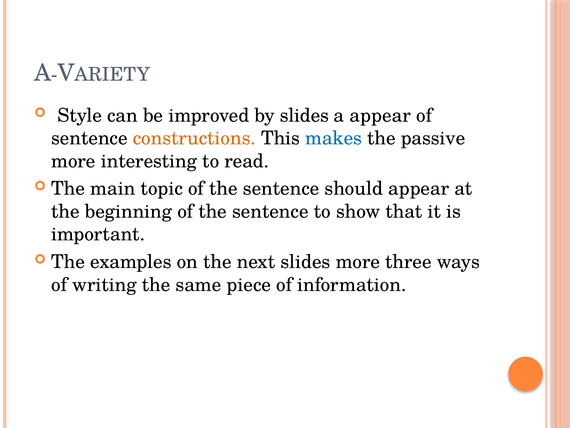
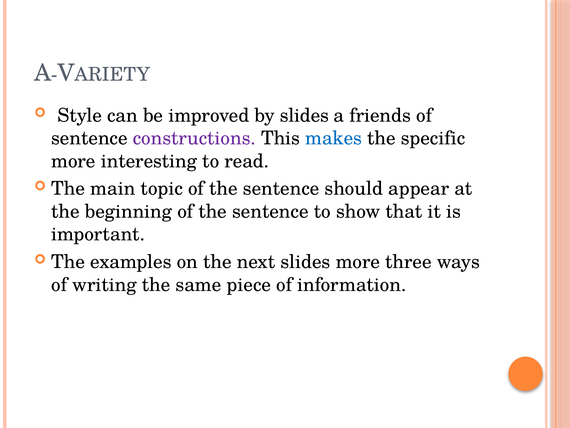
a appear: appear -> friends (380, 115)
constructions colour: orange -> purple (194, 138)
passive: passive -> specific (433, 138)
